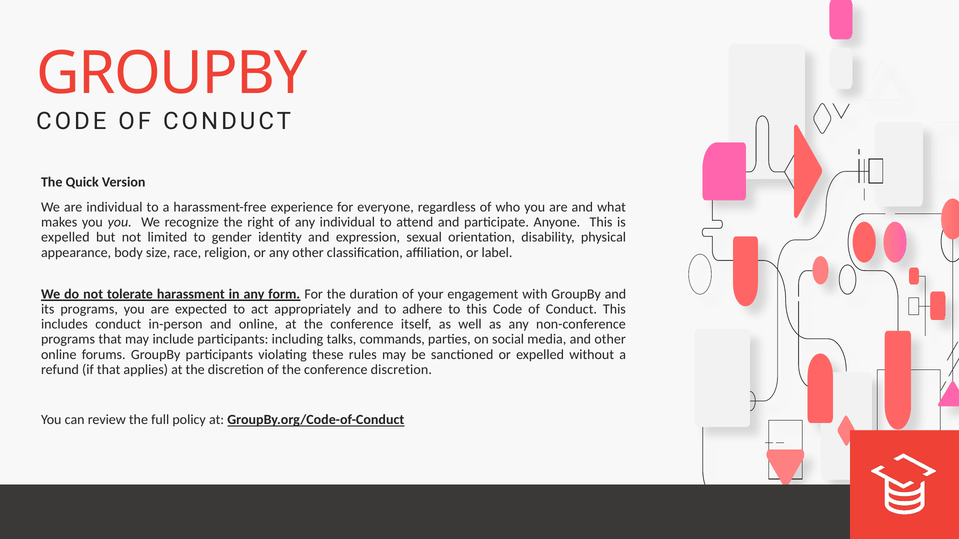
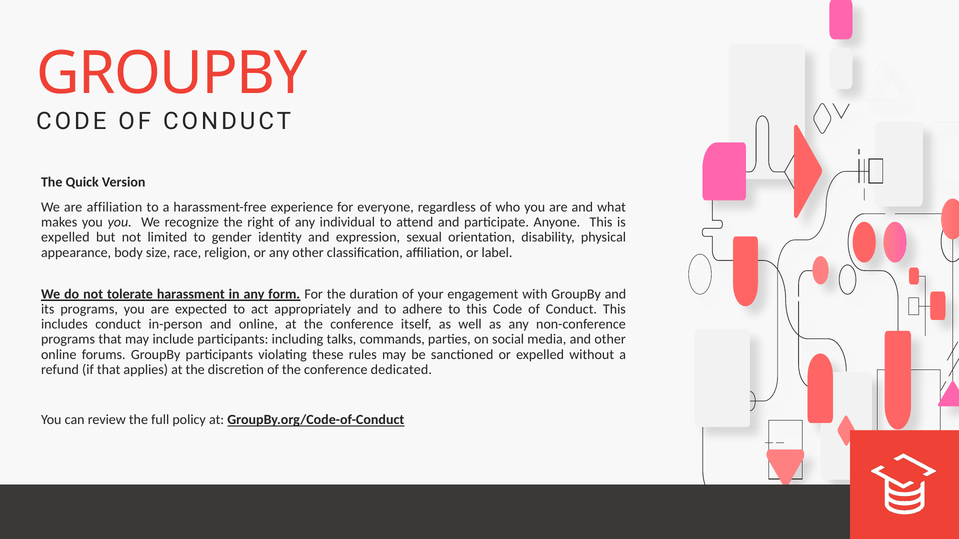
are individual: individual -> affiliation (114, 207)
conference discretion: discretion -> dedicated (401, 370)
